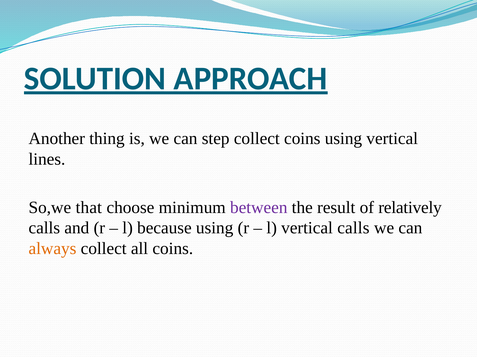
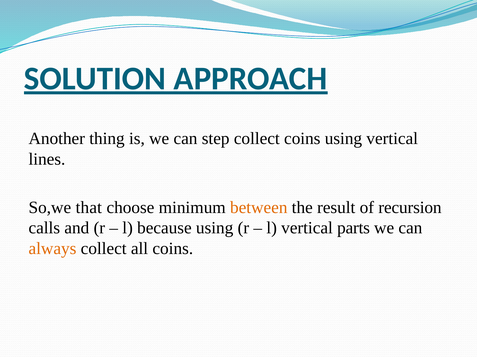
between colour: purple -> orange (259, 208)
relatively: relatively -> recursion (410, 208)
vertical calls: calls -> parts (354, 228)
